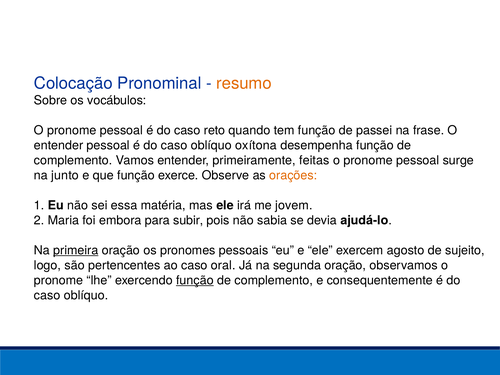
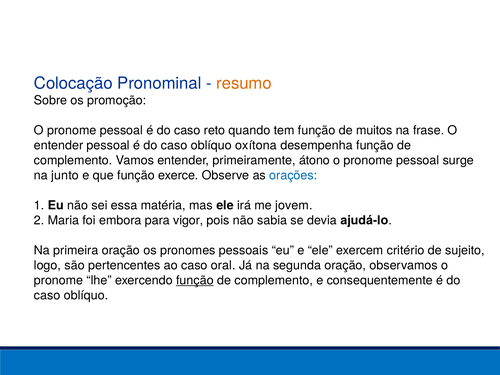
vocábulos: vocábulos -> promoção (117, 100)
passei: passei -> muitos (374, 130)
feitas: feitas -> átono (314, 160)
orações colour: orange -> blue (293, 175)
subir: subir -> vigor (188, 220)
primeira underline: present -> none (76, 250)
agosto: agosto -> critério (406, 250)
